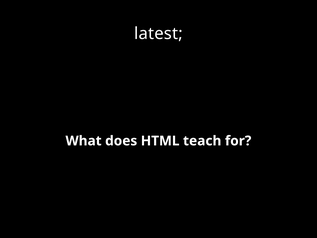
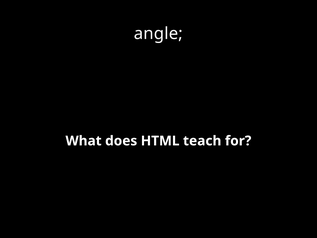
latest: latest -> angle (158, 34)
